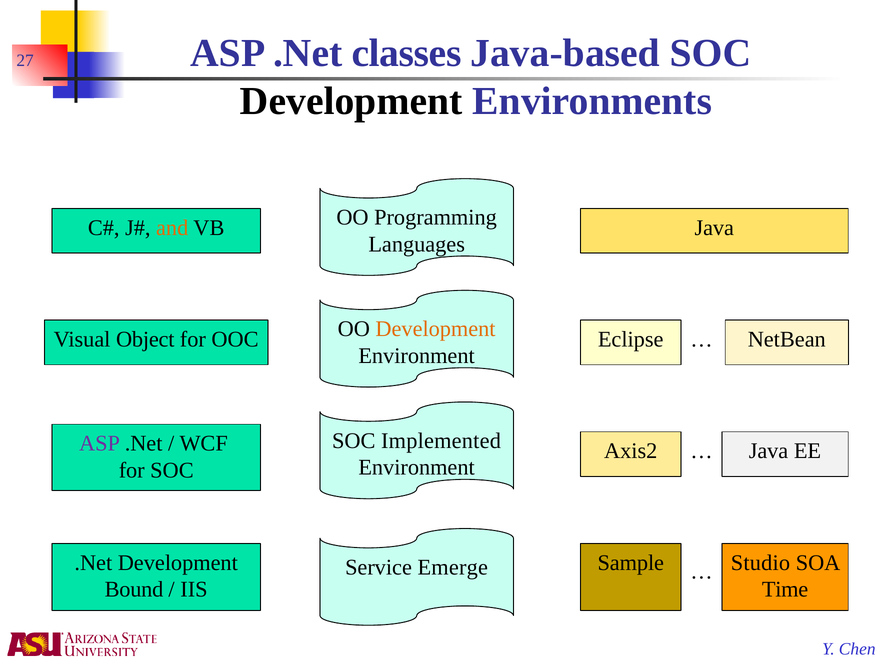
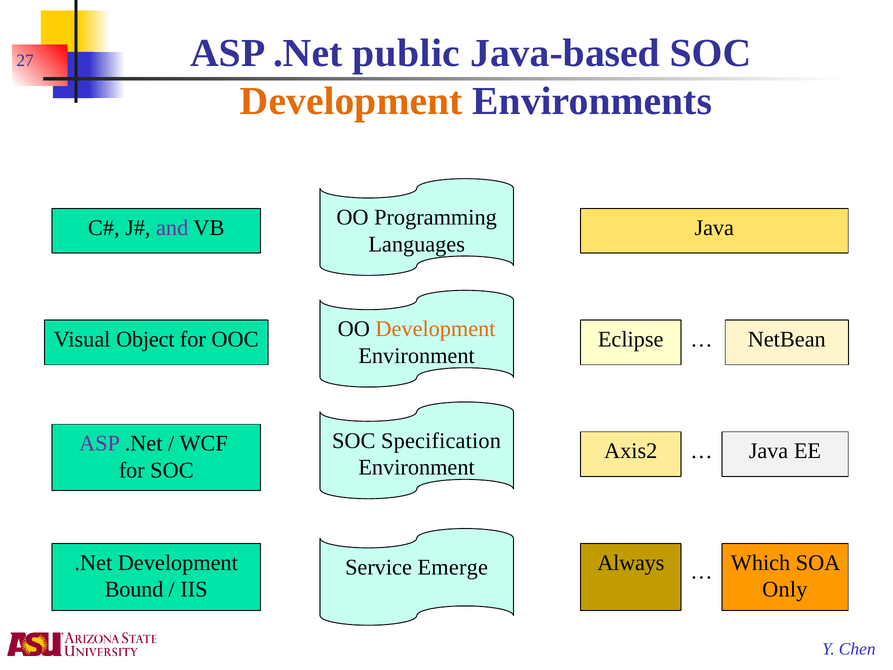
classes: classes -> public (406, 53)
Development colour: black -> orange (351, 101)
and colour: orange -> purple (172, 228)
Implemented: Implemented -> Specification (441, 441)
Sample: Sample -> Always (631, 563)
Studio: Studio -> Which (761, 563)
Time: Time -> Only (785, 589)
